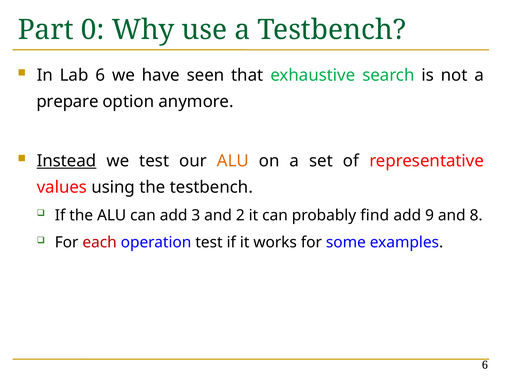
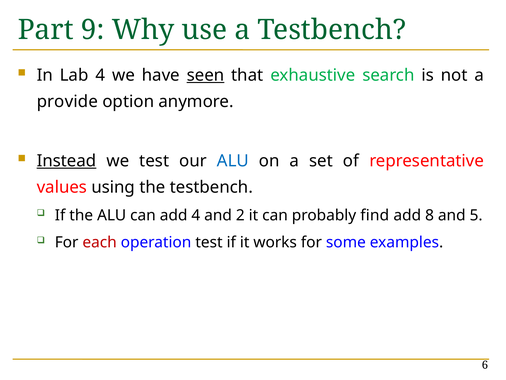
0: 0 -> 9 (93, 30)
Lab 6: 6 -> 4 (100, 75)
seen underline: none -> present (206, 75)
prepare: prepare -> provide (67, 101)
ALU colour: orange -> blue (233, 161)
add 3: 3 -> 4 (196, 215)
9: 9 -> 8 (430, 215)
8: 8 -> 5 (476, 215)
